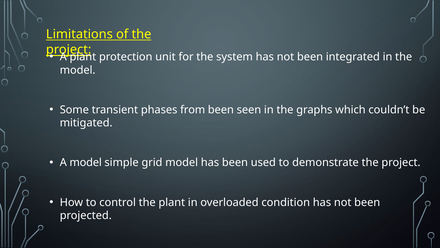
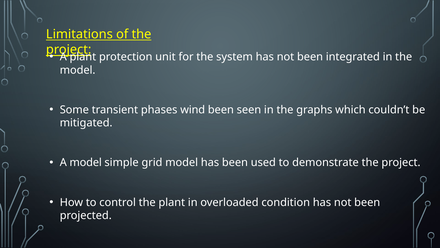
from: from -> wind (193, 110)
